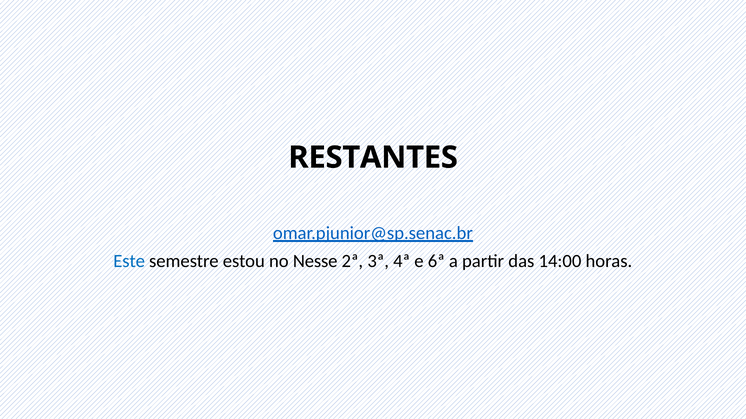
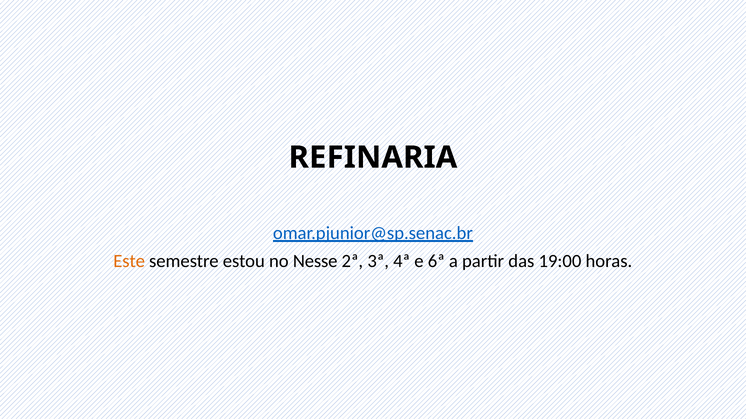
RESTANTES: RESTANTES -> REFINARIA (373, 158)
Este colour: blue -> orange (129, 261)
14:00: 14:00 -> 19:00 (560, 261)
